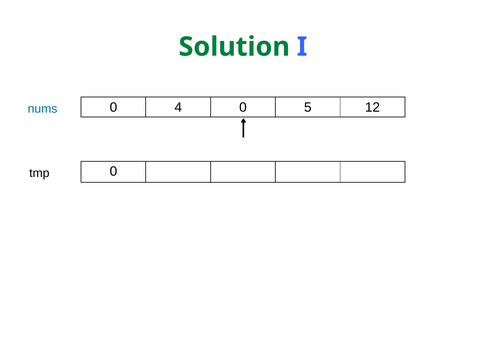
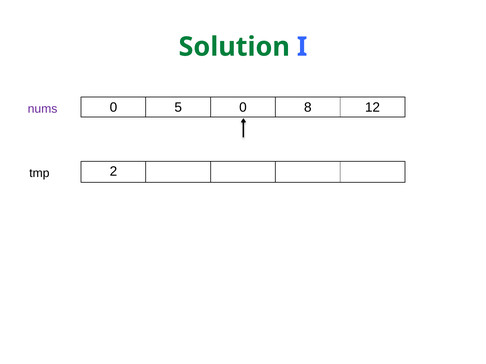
4: 4 -> 5 (178, 107)
5: 5 -> 8 (308, 107)
nums colour: blue -> purple (43, 109)
tmp 0: 0 -> 2 (113, 172)
